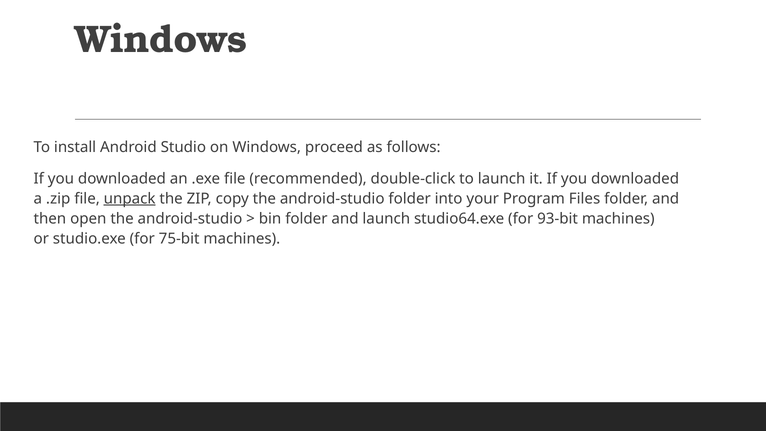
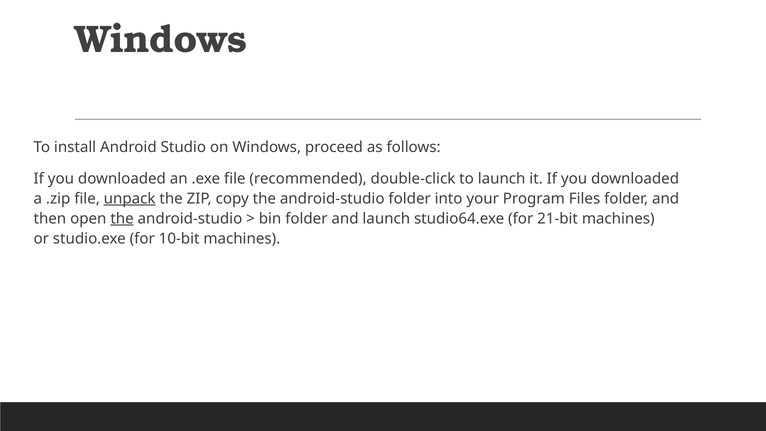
the underline: none -> present (122, 218)
93-bit: 93-bit -> 21-bit (558, 218)
75-bit: 75-bit -> 10-bit (179, 238)
